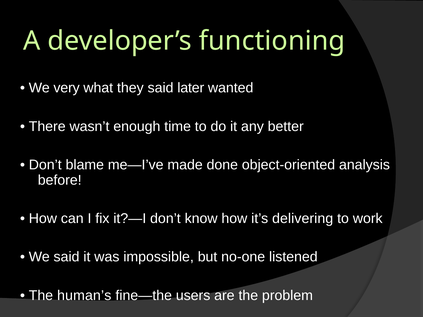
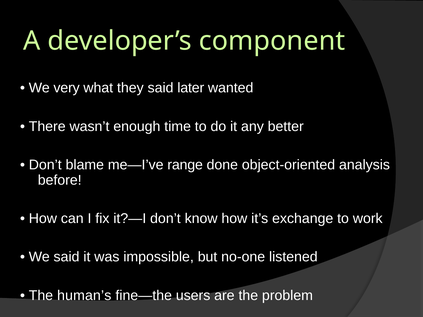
functioning: functioning -> component (272, 41)
made: made -> range (185, 165)
delivering: delivering -> exchange (303, 219)
